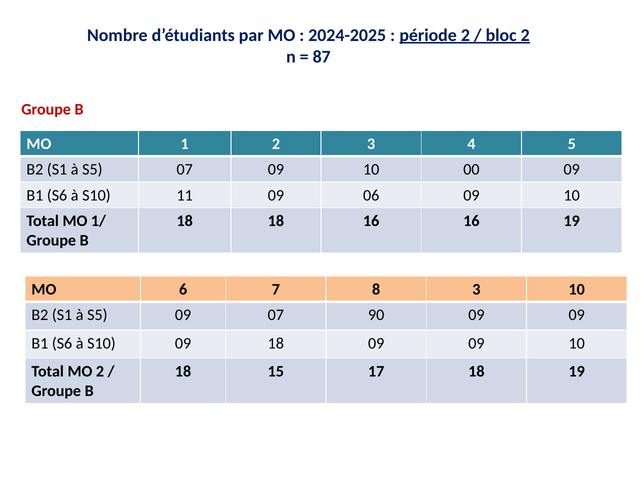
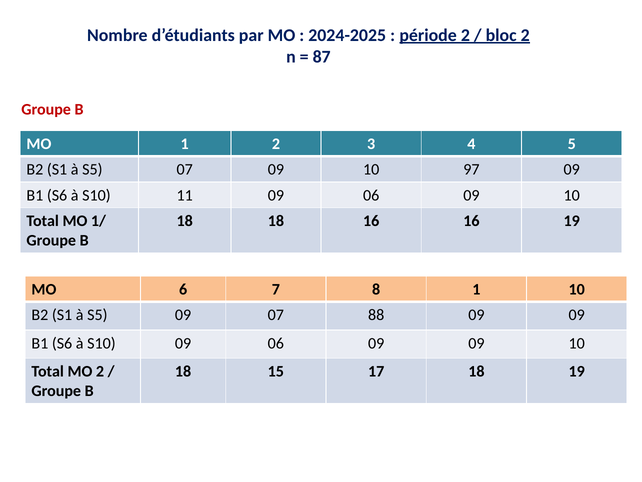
00: 00 -> 97 (471, 169)
8 3: 3 -> 1 (476, 289)
90: 90 -> 88 (376, 315)
S10 09 18: 18 -> 06 (276, 343)
